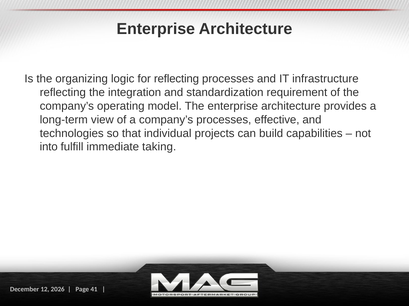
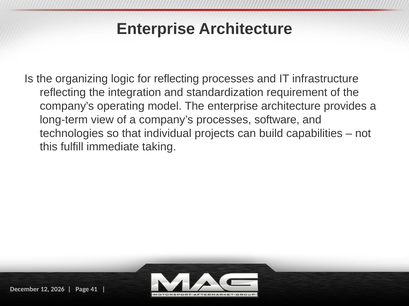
effective: effective -> software (277, 120)
into: into -> this (49, 147)
